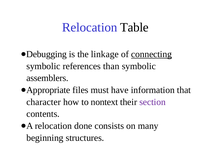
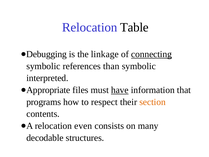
assemblers: assemblers -> interpreted (47, 78)
have underline: none -> present (120, 90)
character: character -> programs (44, 102)
nontext: nontext -> respect (104, 102)
section colour: purple -> orange (153, 102)
done: done -> even (83, 126)
beginning: beginning -> decodable (45, 138)
